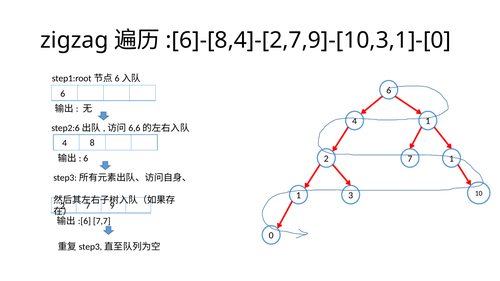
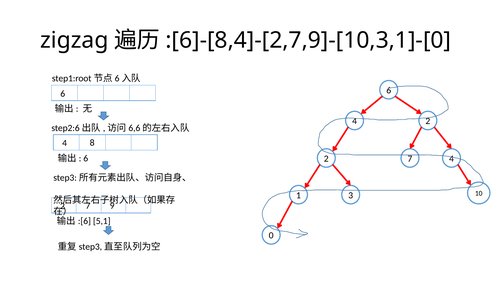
4 1: 1 -> 2 (428, 121)
7 1: 1 -> 4 (452, 159)
7,7: 7,7 -> 5,1 (102, 221)
